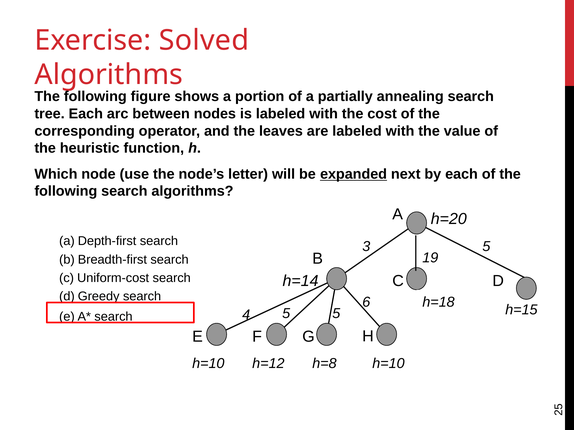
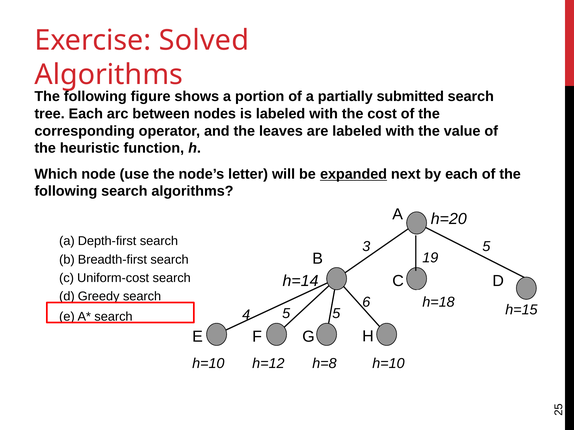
annealing: annealing -> submitted (410, 97)
